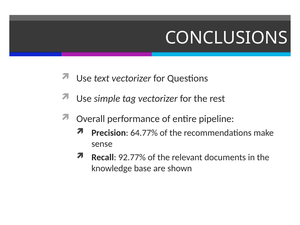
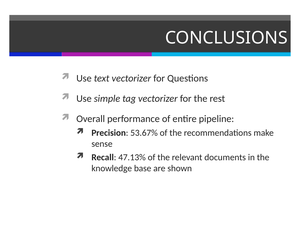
64.77%: 64.77% -> 53.67% (144, 133)
92.77%: 92.77% -> 47.13% (132, 157)
